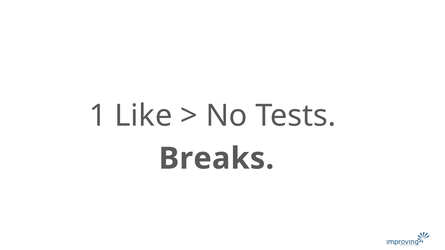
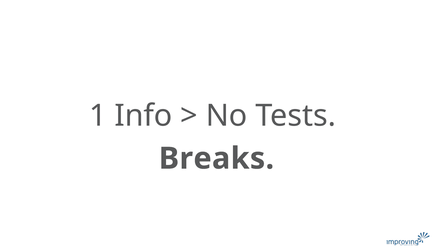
Like: Like -> Info (144, 116)
